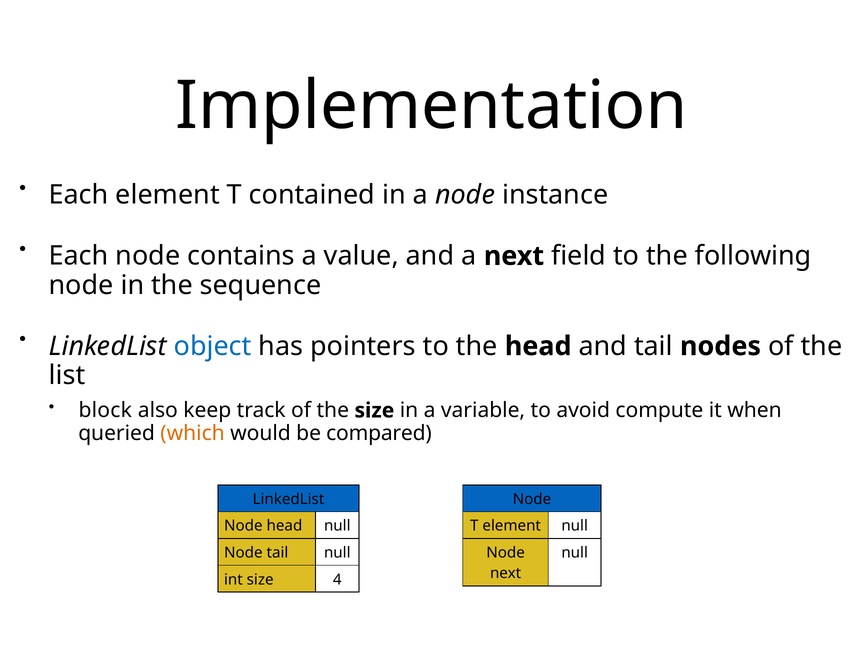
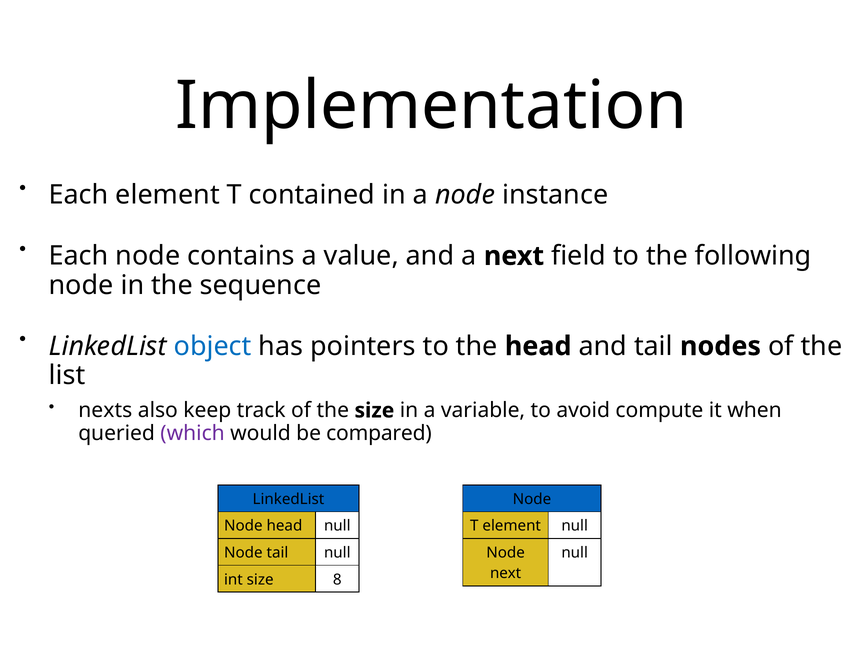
block: block -> nexts (105, 410)
which colour: orange -> purple (193, 433)
4: 4 -> 8 (337, 579)
